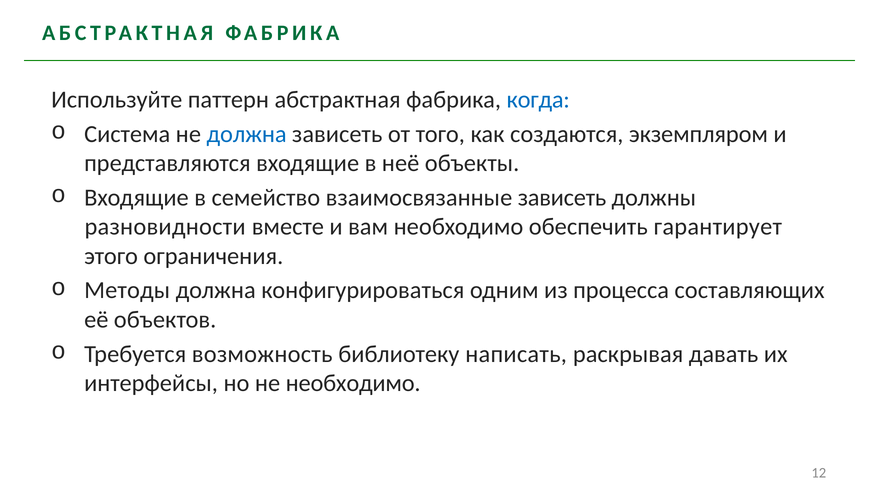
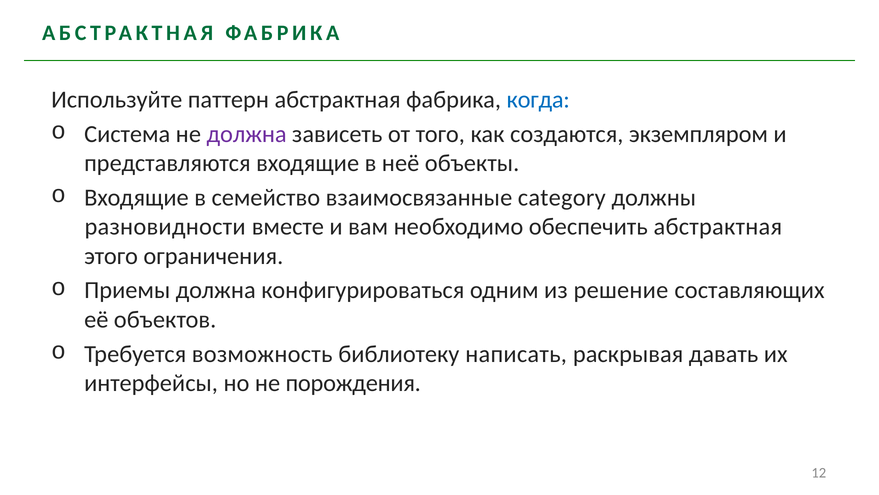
должна colour: blue -> purple (247, 134)
взаимосвязанные зависеть: зависеть -> category (562, 197)
обеспечить гарантирует: гарантирует -> абстрактная (718, 227)
Методы: Методы -> Приемы (127, 290)
процесса: процесса -> решение (621, 290)
не необходимо: необходимо -> порождения (353, 383)
